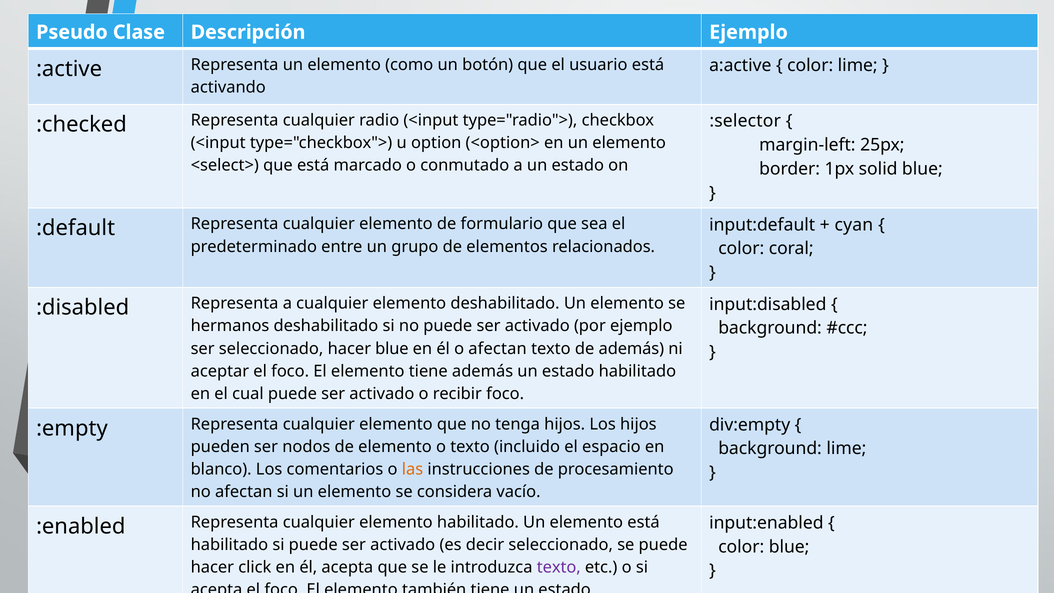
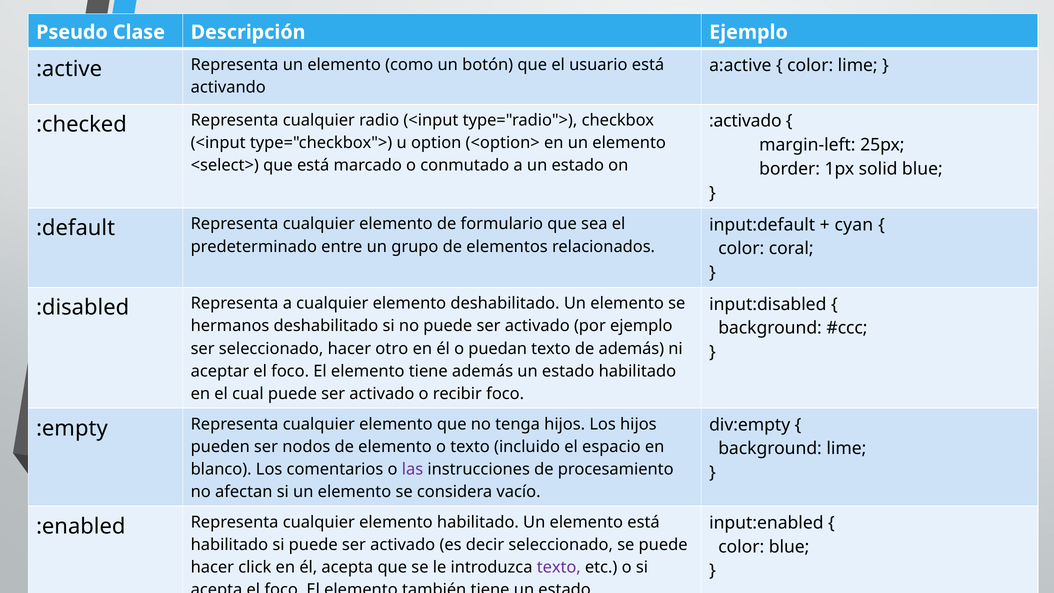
:selector: :selector -> :activado (745, 121)
hacer blue: blue -> otro (392, 349)
o afectan: afectan -> puedan (498, 349)
las colour: orange -> purple (412, 469)
